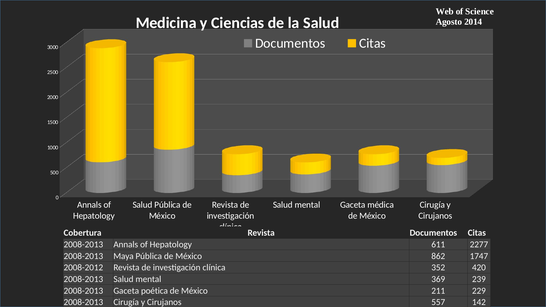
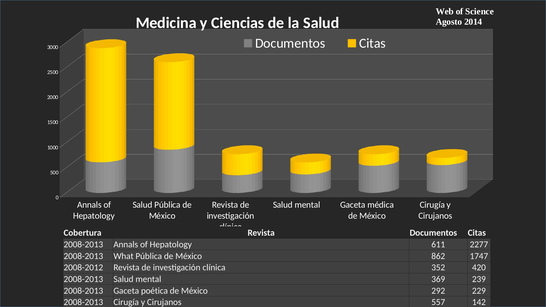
Maya: Maya -> What (123, 256)
211: 211 -> 292 (438, 291)
